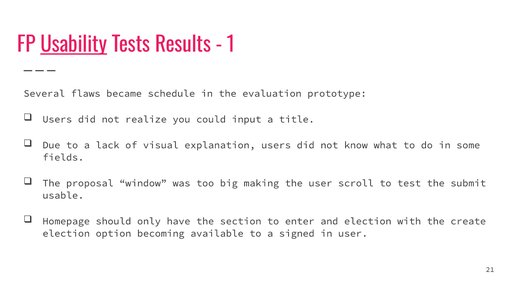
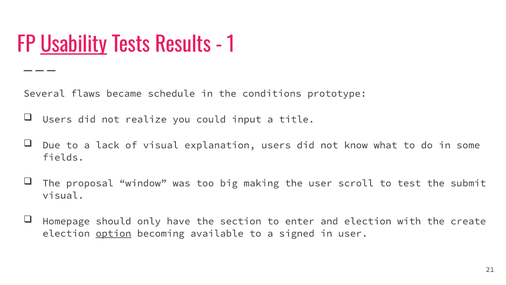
evaluation: evaluation -> conditions (272, 93)
usable: usable -> visual (63, 195)
option underline: none -> present (113, 233)
